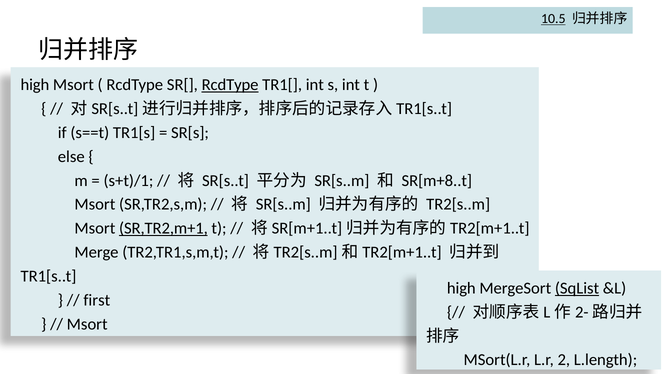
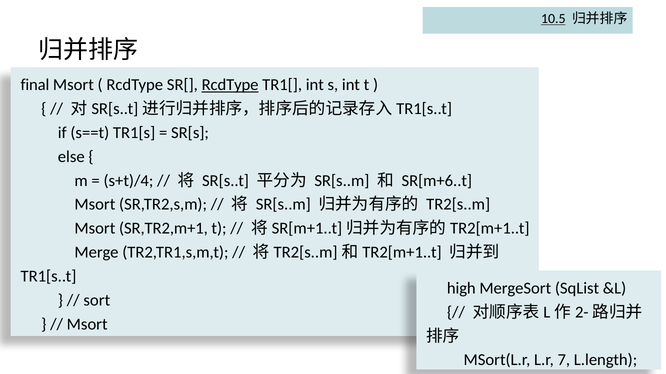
high: high -> final (35, 85)
s+t)/1: s+t)/1 -> s+t)/4 (128, 181)
SR[m+8..t: SR[m+8..t -> SR[m+6..t (437, 181)
SR,TR2,m+1 underline: present -> none (163, 229)
SqList underline: present -> none (577, 289)
first: first -> sort (97, 301)
2: 2 -> 7 (564, 361)
